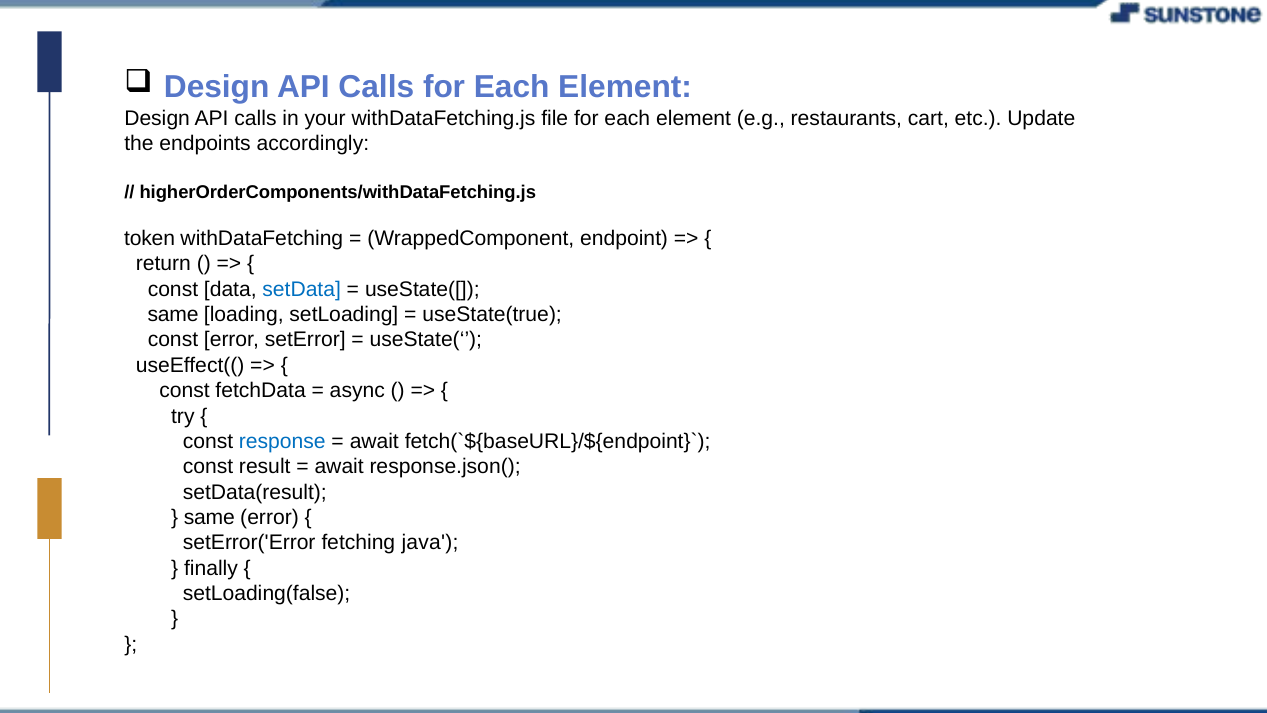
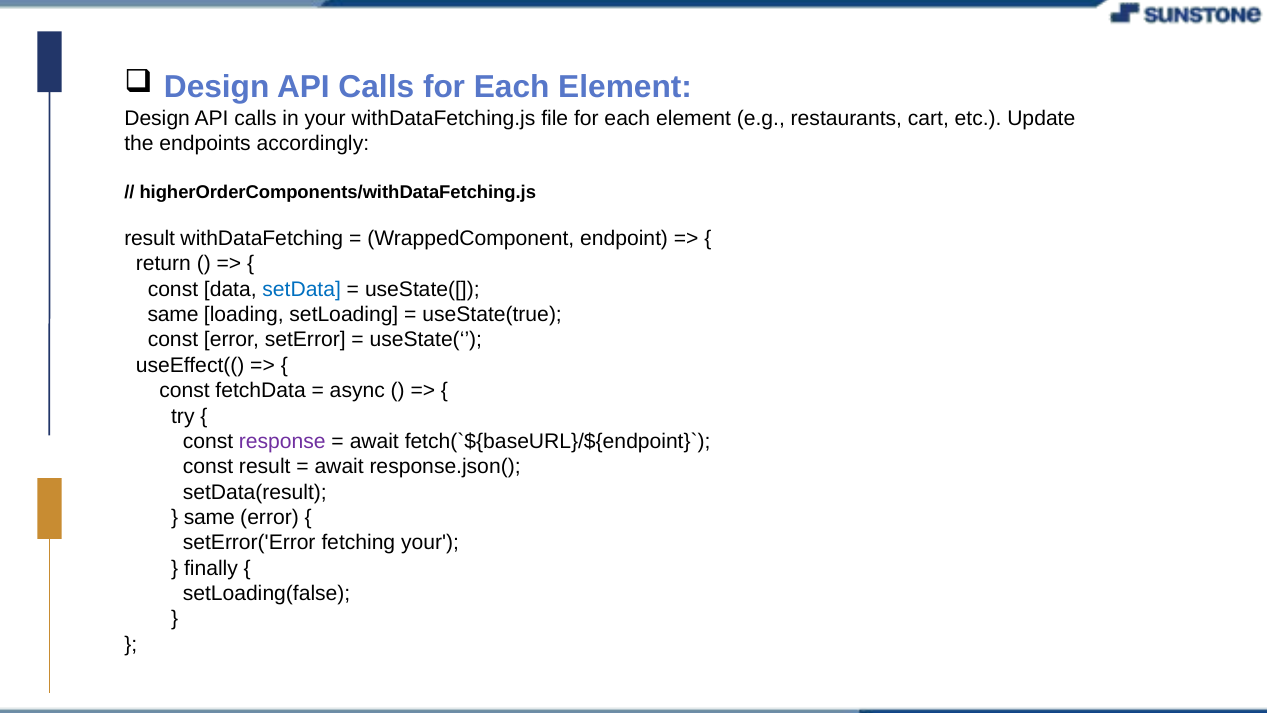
token: token -> result (150, 239)
response colour: blue -> purple (282, 441)
fetching java: java -> your (430, 543)
